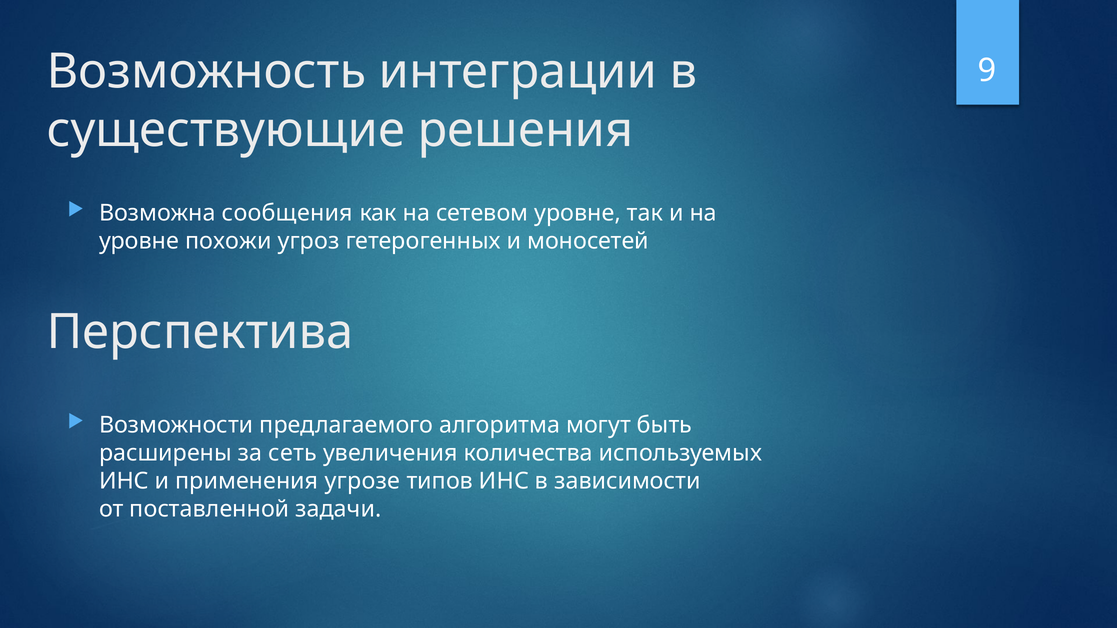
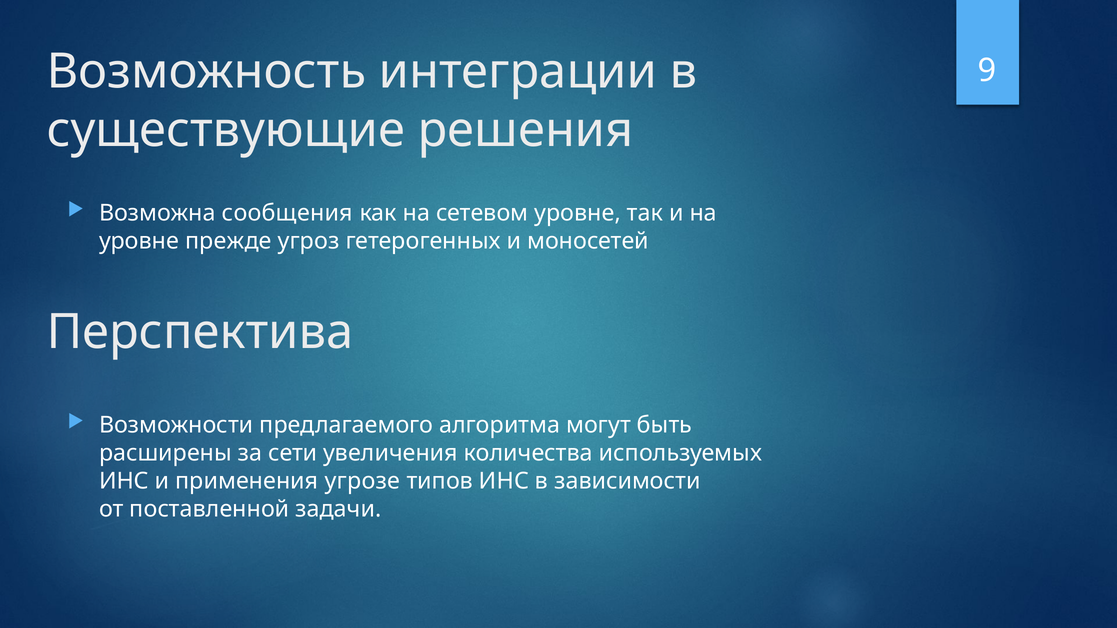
похожи: похожи -> прежде (228, 241)
сеть: сеть -> сети (293, 453)
